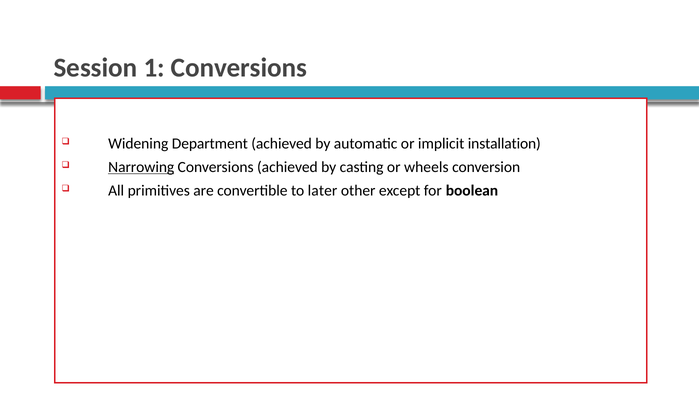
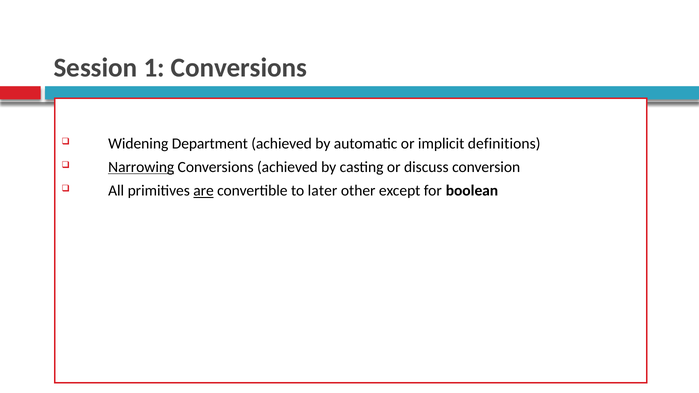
installation: installation -> definitions (504, 144)
wheels: wheels -> discuss (426, 167)
are underline: none -> present (204, 191)
